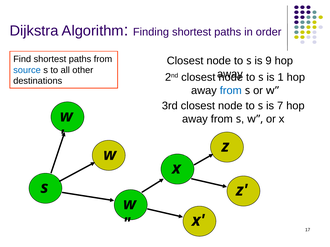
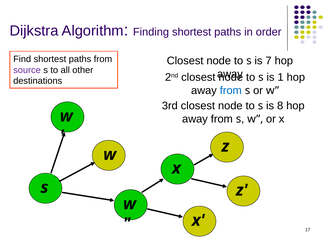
9: 9 -> 7 (269, 61)
source colour: blue -> purple (27, 70)
7: 7 -> 8 (280, 106)
